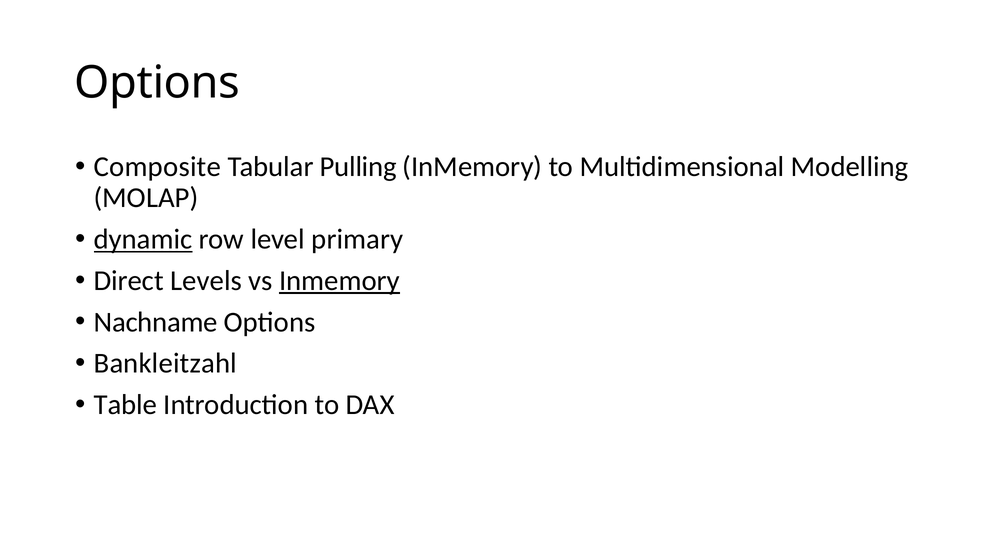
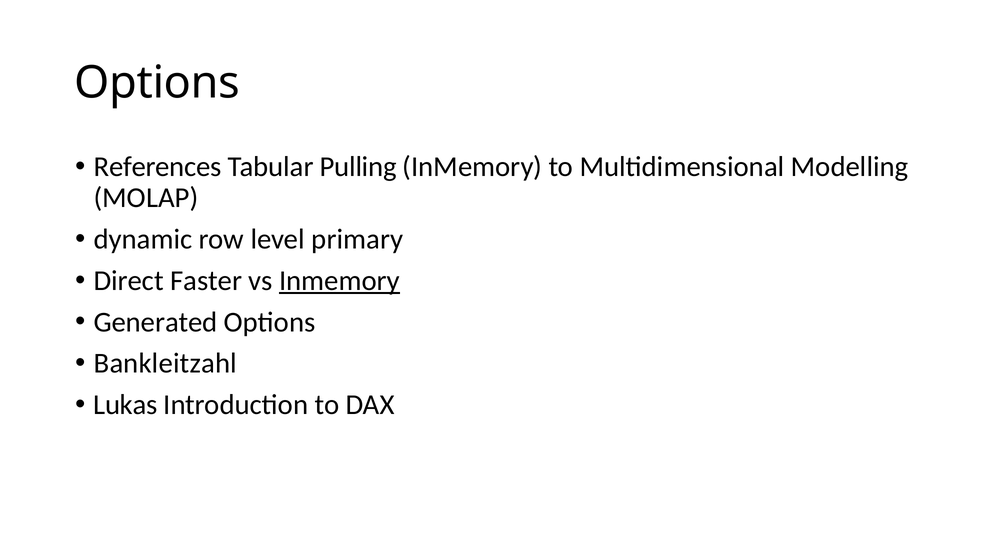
Composite: Composite -> References (158, 167)
dynamic underline: present -> none (143, 239)
Levels: Levels -> Faster (206, 281)
Nachname: Nachname -> Generated (156, 322)
Table: Table -> Lukas (125, 405)
